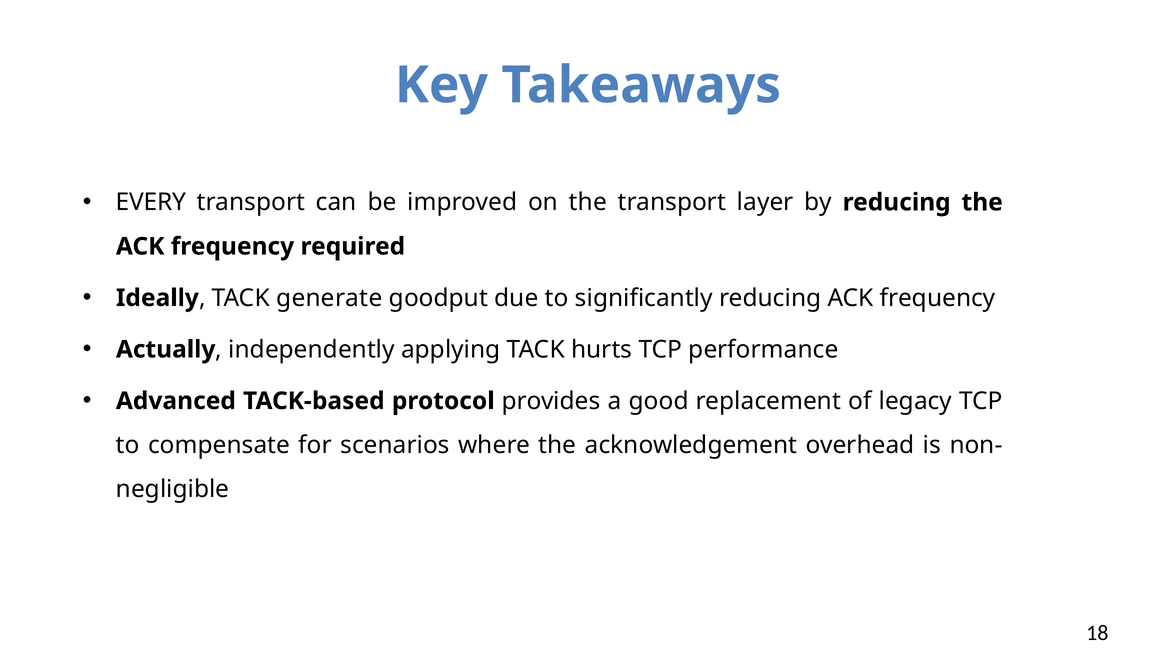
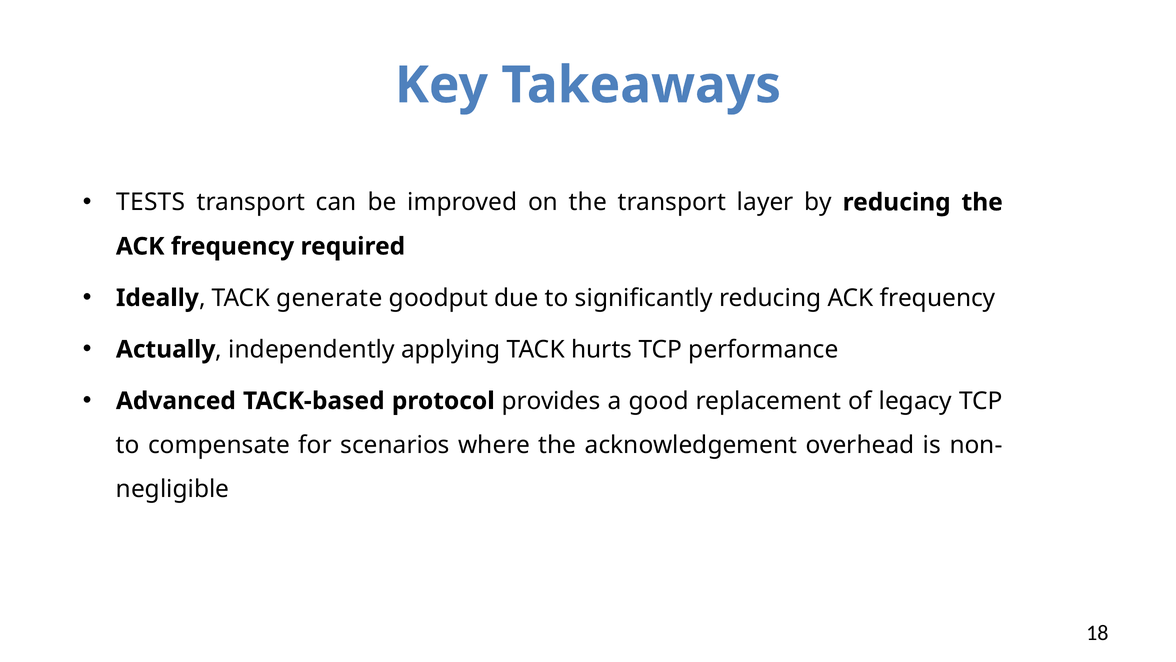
EVERY: EVERY -> TESTS (151, 202)
